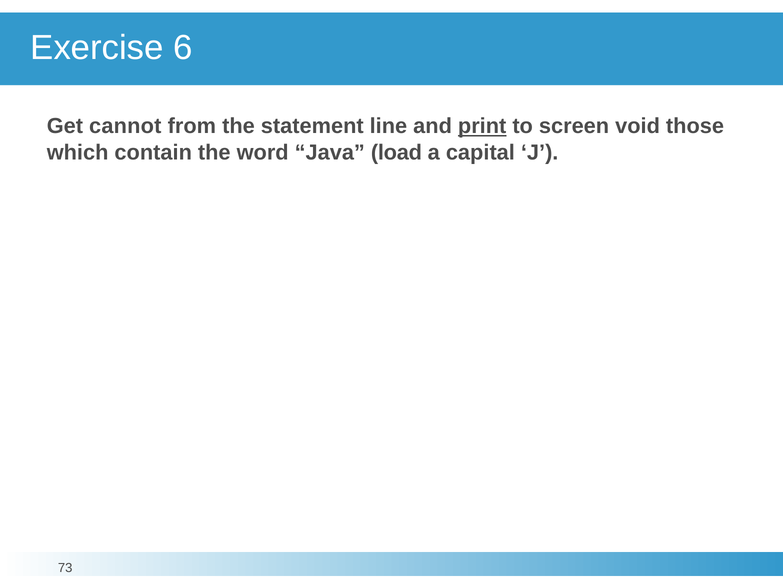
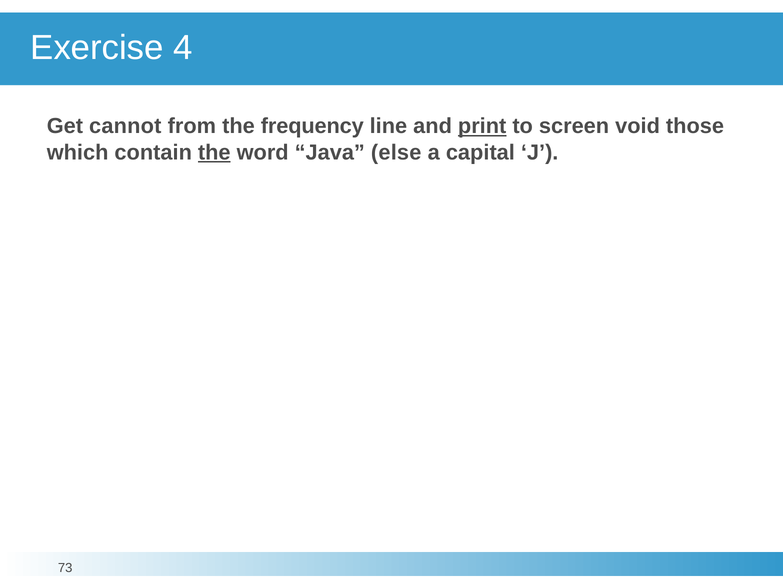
6: 6 -> 4 (183, 48)
statement: statement -> frequency (312, 126)
the underline: none -> present (214, 152)
load: load -> else (396, 152)
